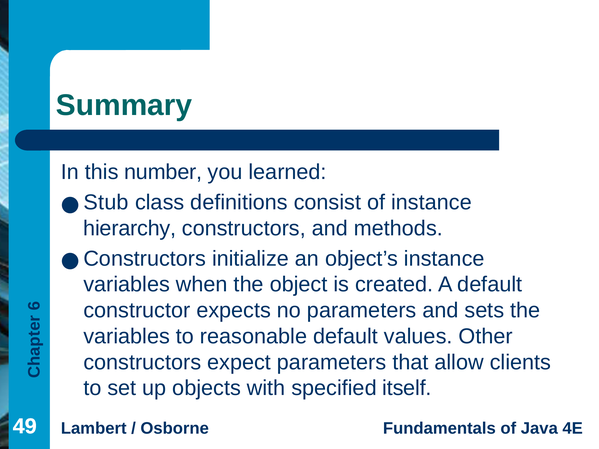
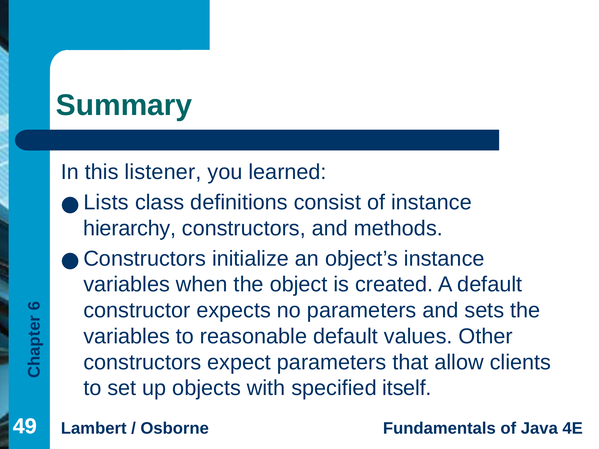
number: number -> listener (163, 172)
Stub: Stub -> Lists (106, 202)
